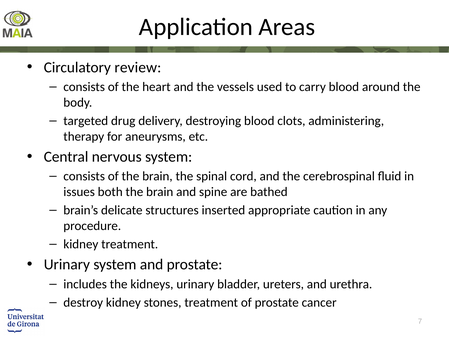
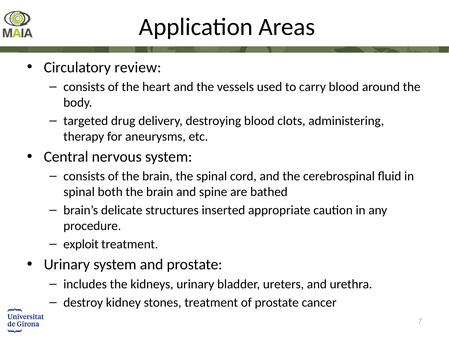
issues: issues -> spinal (79, 192)
kidney: kidney -> exploit (81, 244)
